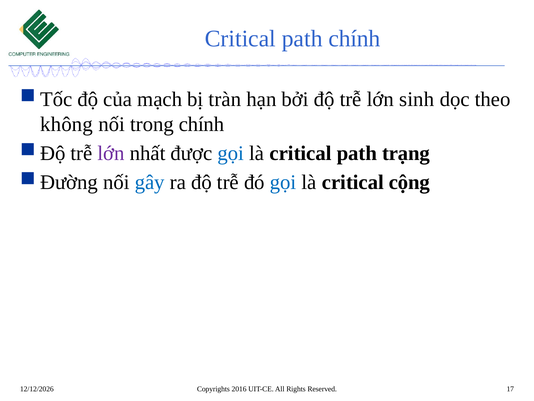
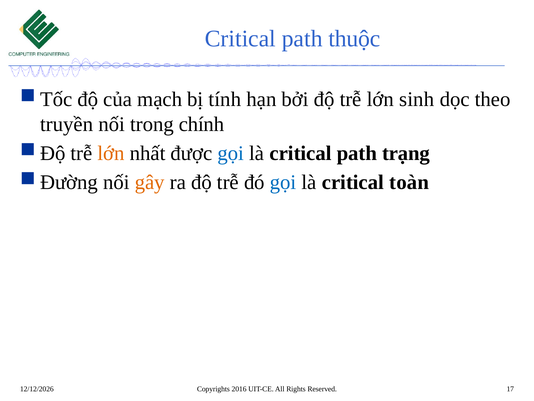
path chính: chính -> thuộc (354, 39)
tràn: tràn -> tính (225, 99)
không: không -> truyền (67, 124)
lớn colour: purple -> orange (111, 153)
gây colour: blue -> orange (150, 182)
cộng: cộng -> toàn (409, 182)
